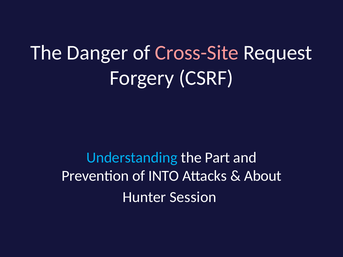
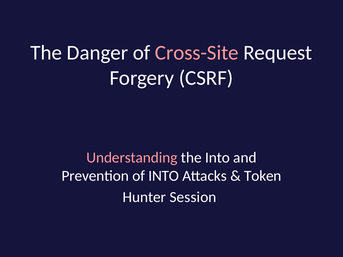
Understanding colour: light blue -> pink (132, 158)
the Part: Part -> Into (217, 158)
About: About -> Token (263, 176)
